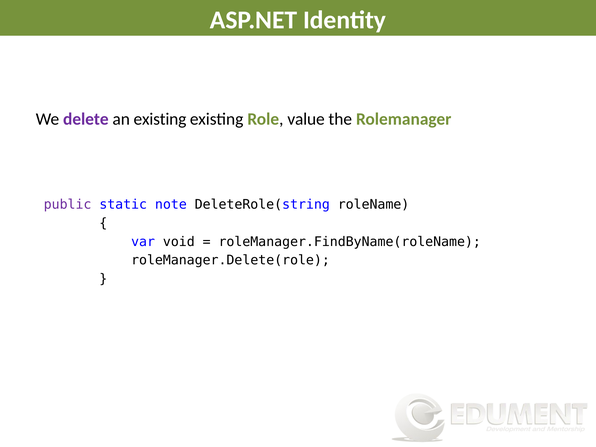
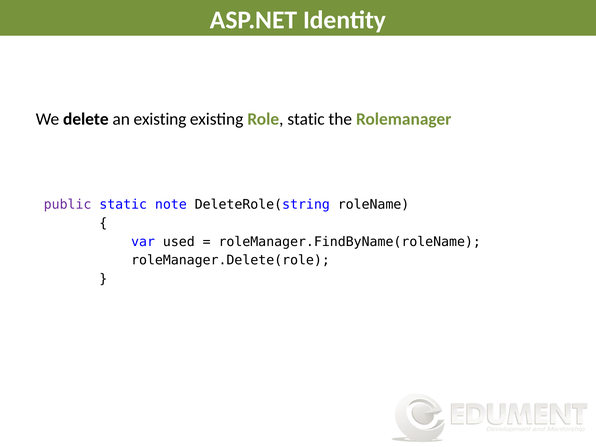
delete colour: purple -> black (86, 119)
Role value: value -> static (306, 119)
void: void -> used (179, 242)
